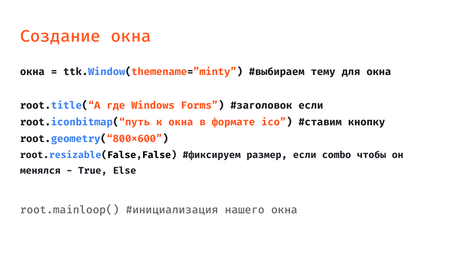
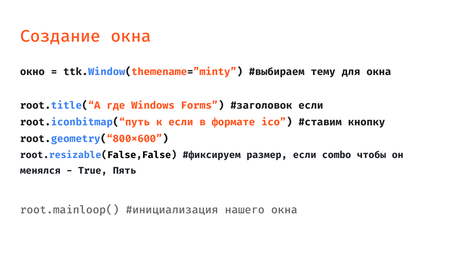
окна: окна -> окно (32, 72)
к окна: окна -> если (181, 122)
Else: Else -> Пять (125, 171)
